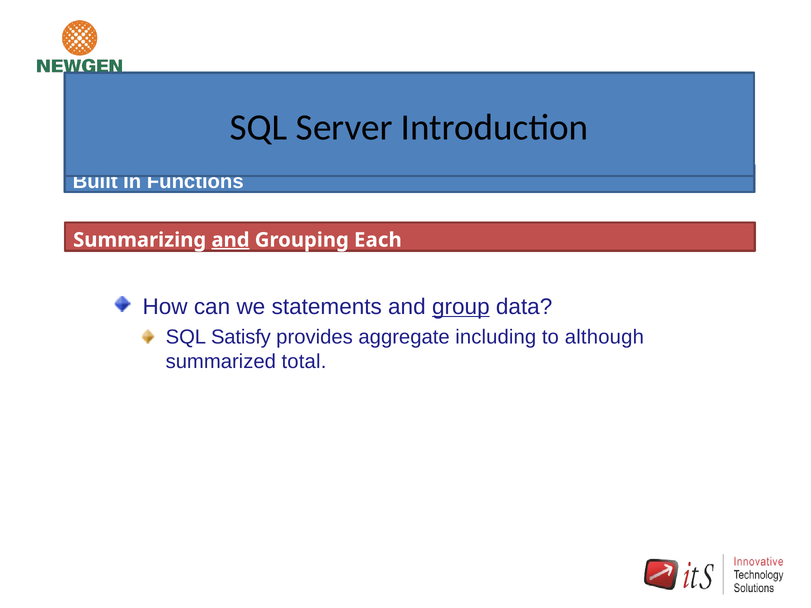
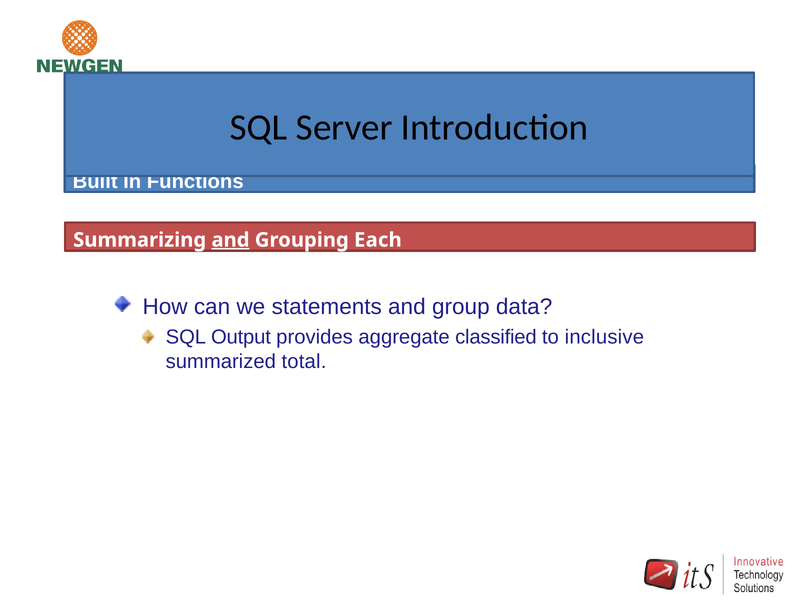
group underline: present -> none (461, 307)
Satisfy: Satisfy -> Output (241, 337)
including: including -> classified (496, 337)
although: although -> inclusive (604, 337)
